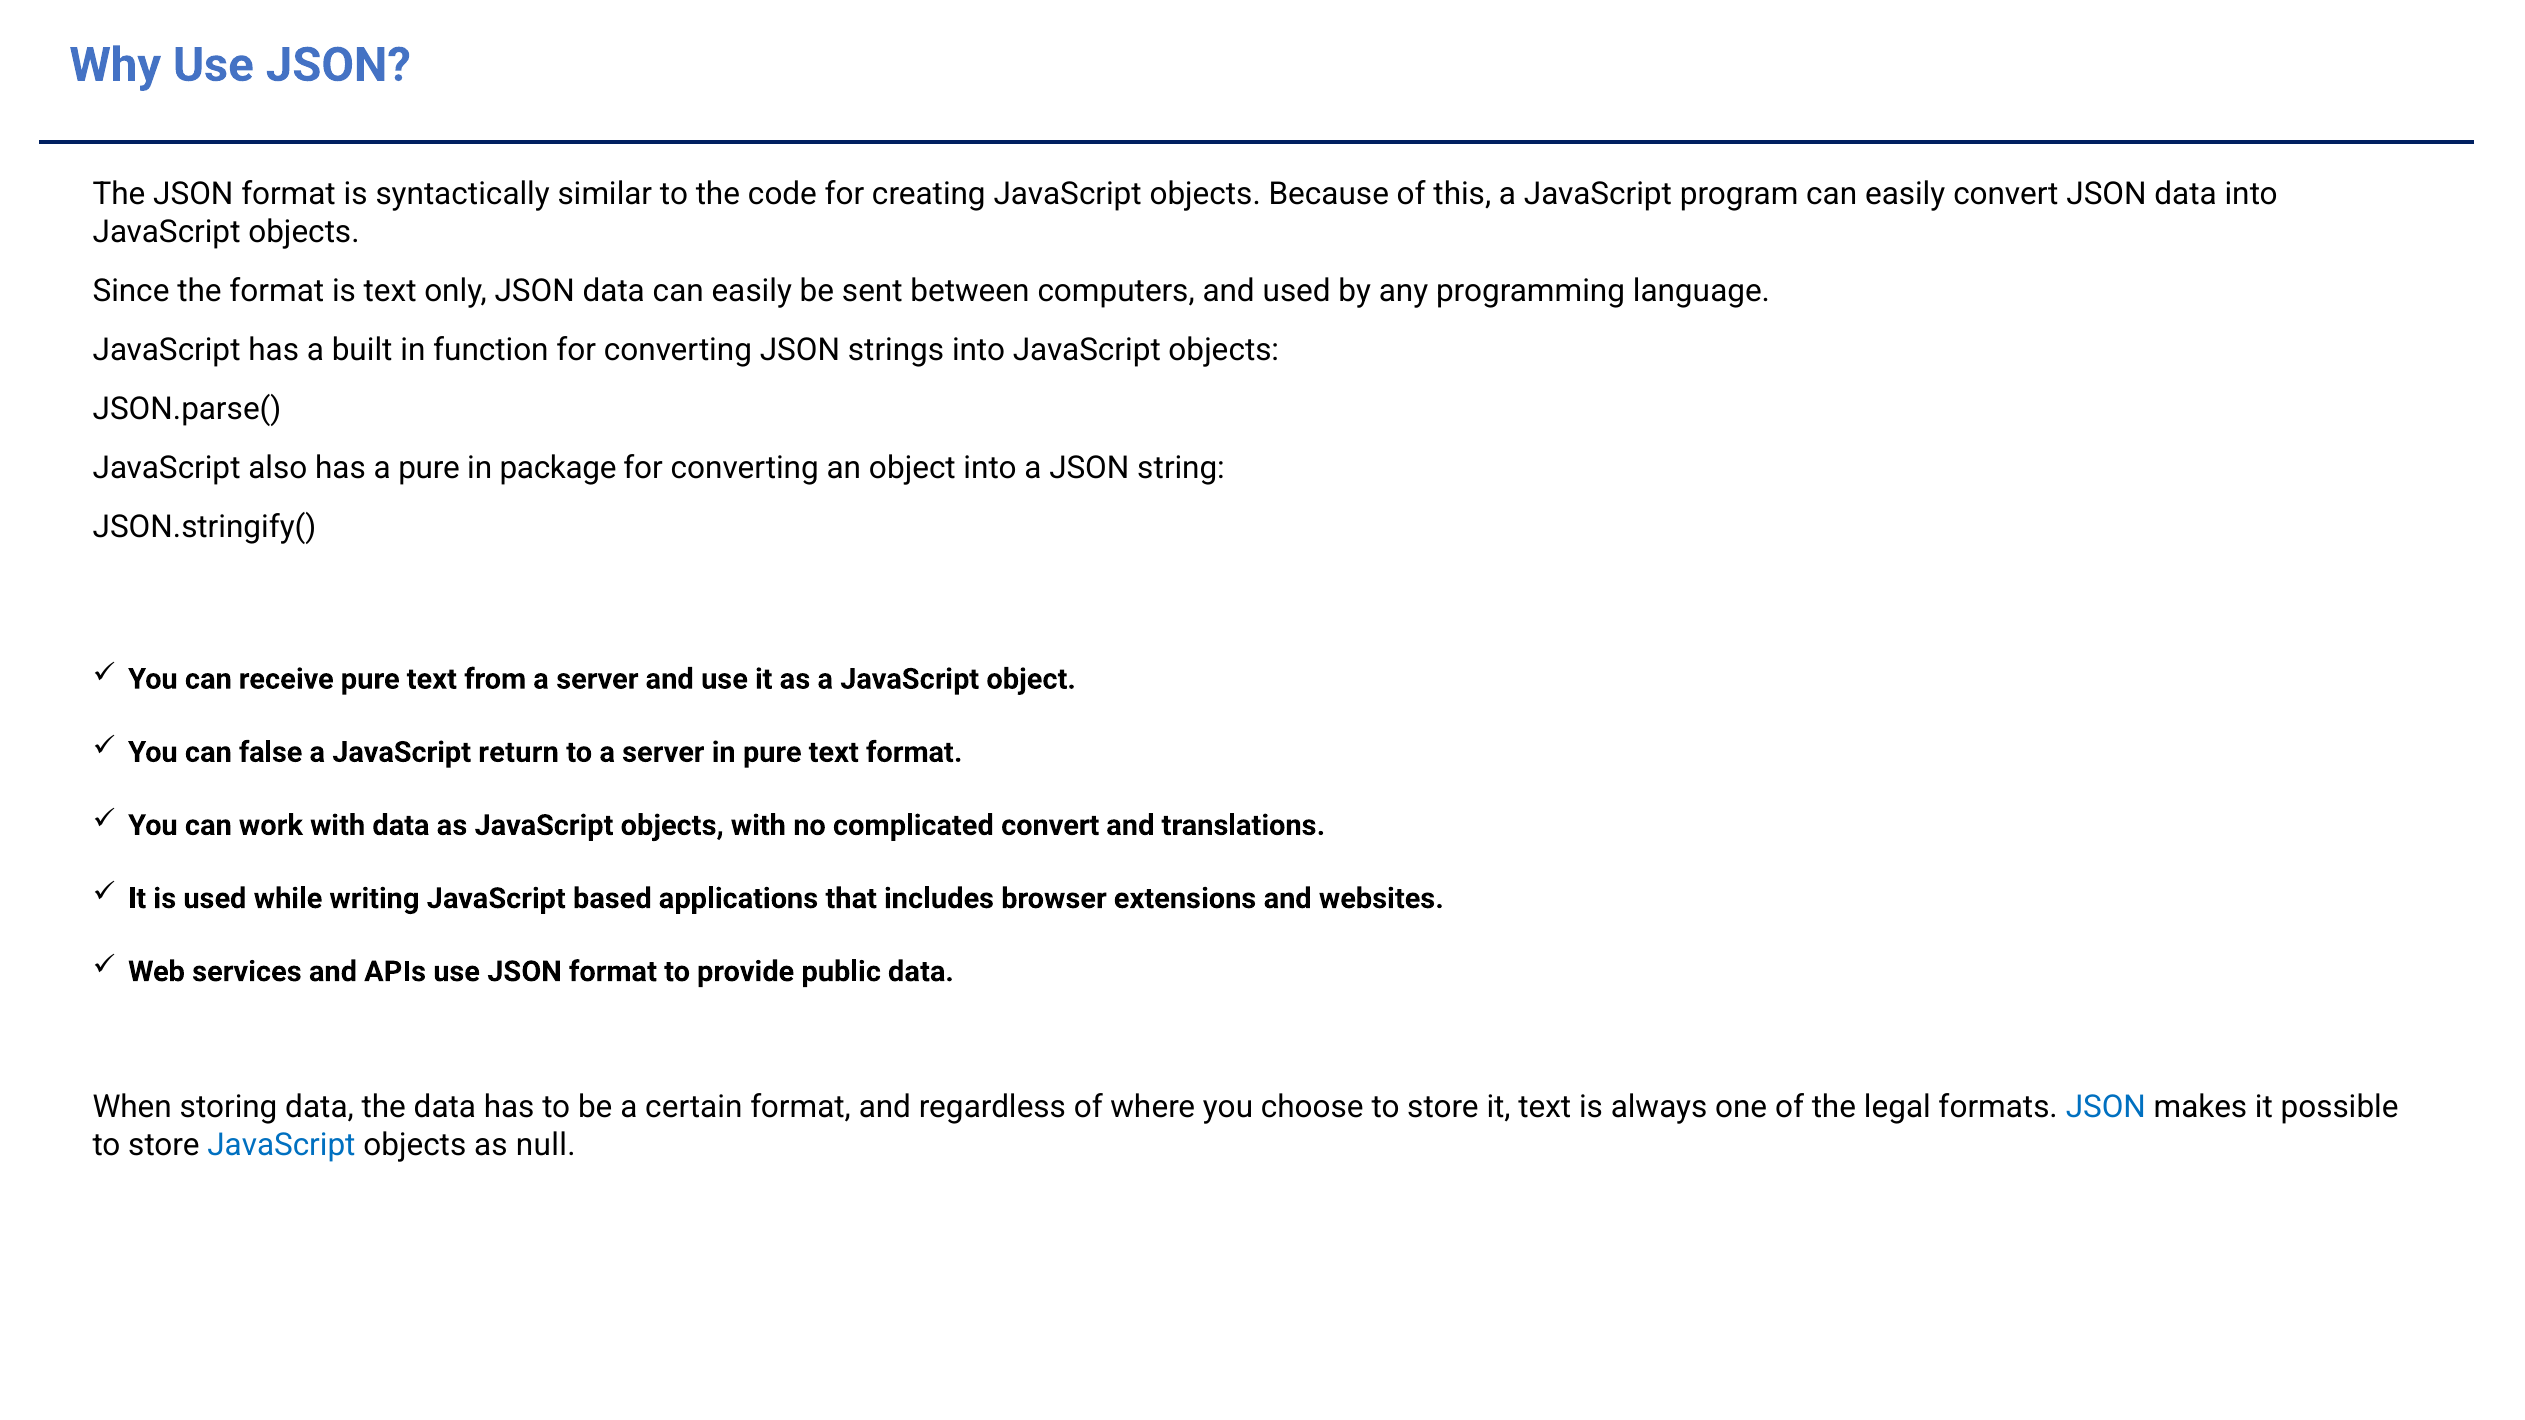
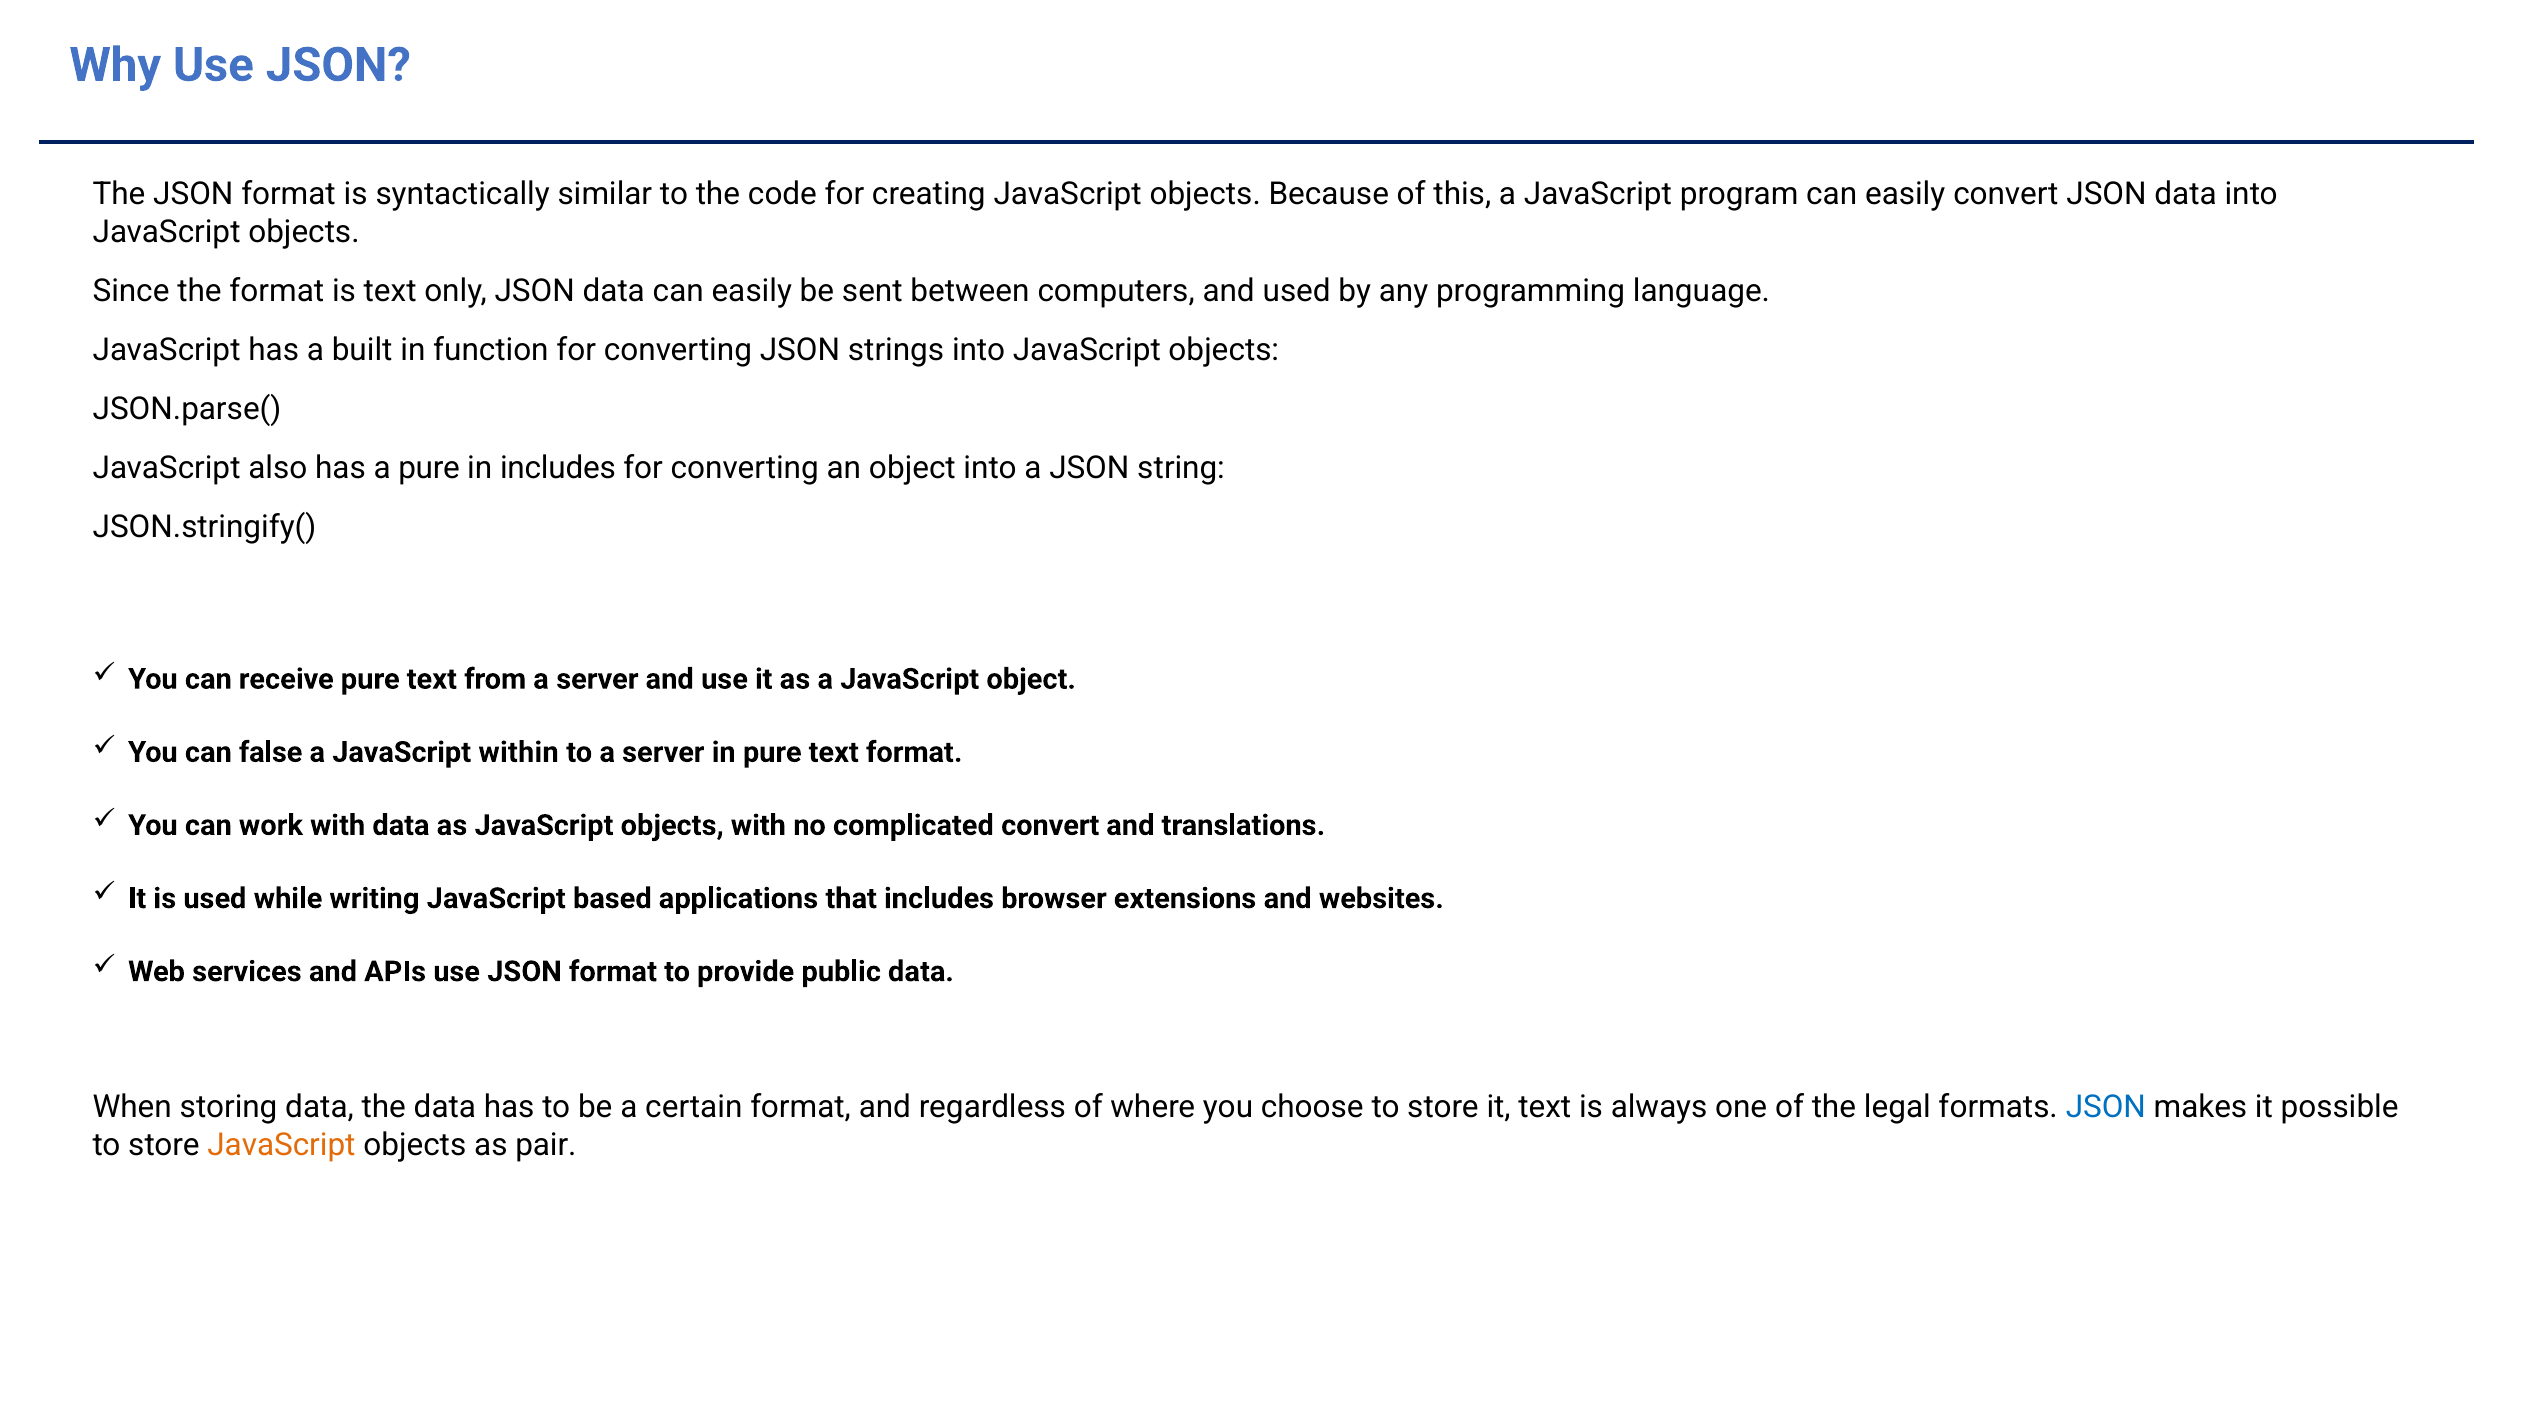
in package: package -> includes (558, 468)
return: return -> within (519, 752)
JavaScript colour: blue -> orange (281, 1145)
null: null -> pair (546, 1145)
